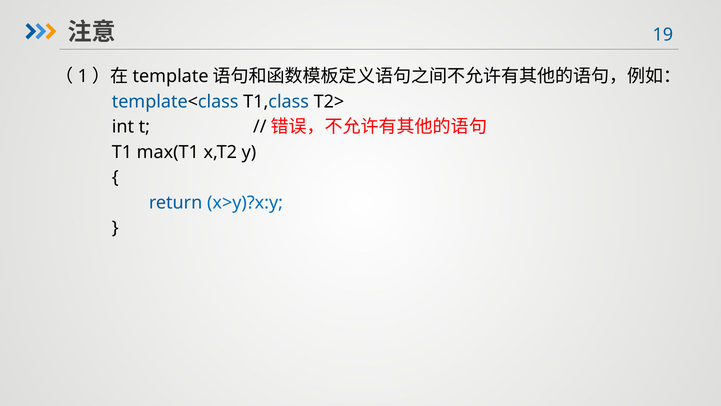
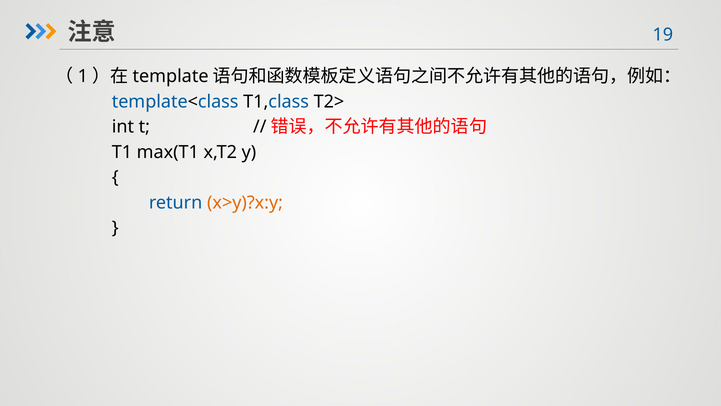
x>y)?x:y colour: blue -> orange (245, 203)
